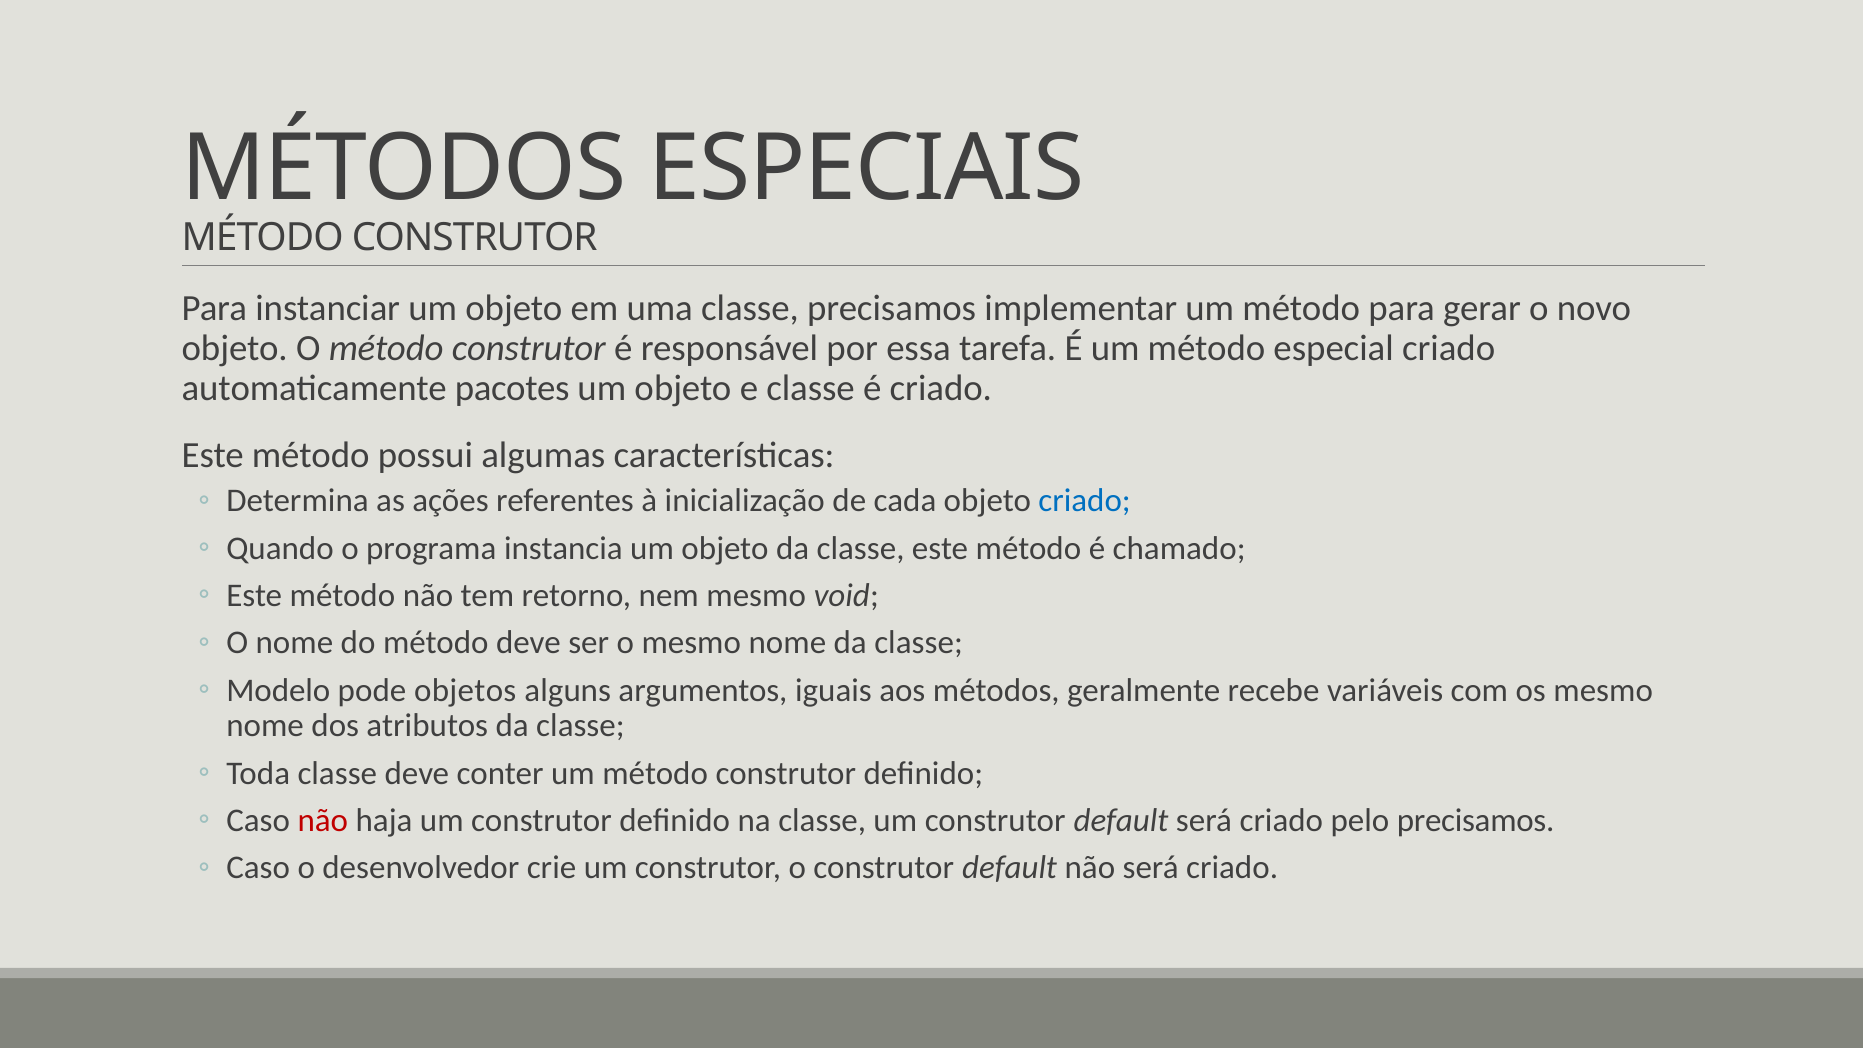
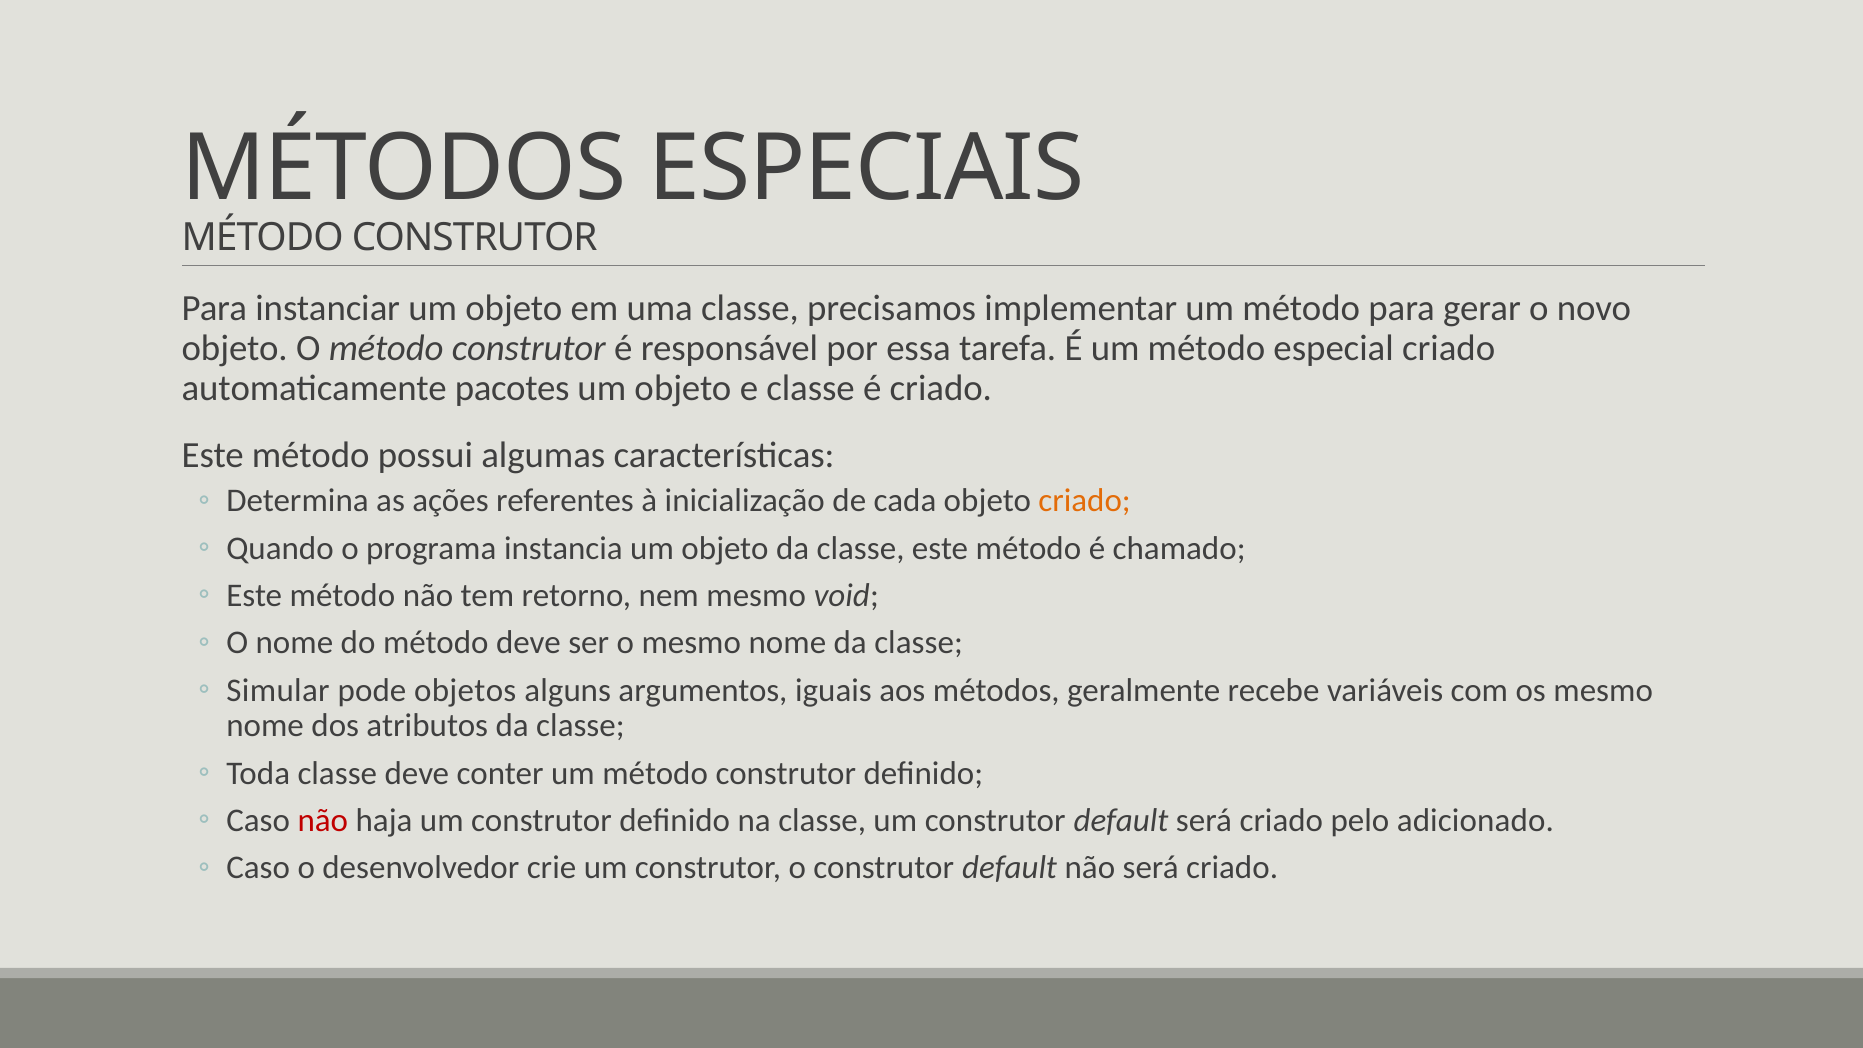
criado colour: blue -> orange (1085, 501)
Modelo: Modelo -> Simular (278, 690)
pelo precisamos: precisamos -> adicionado (1475, 820)
